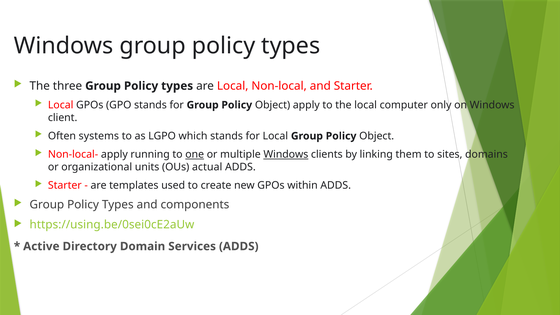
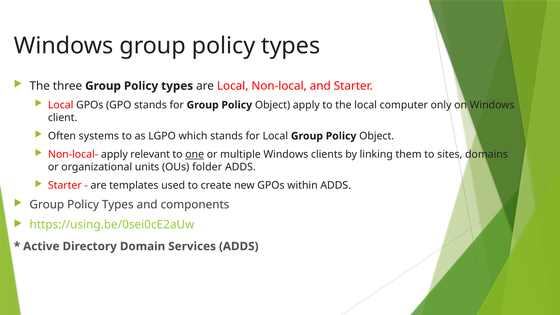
running: running -> relevant (150, 154)
Windows underline: present -> none (286, 154)
actual: actual -> folder (207, 167)
